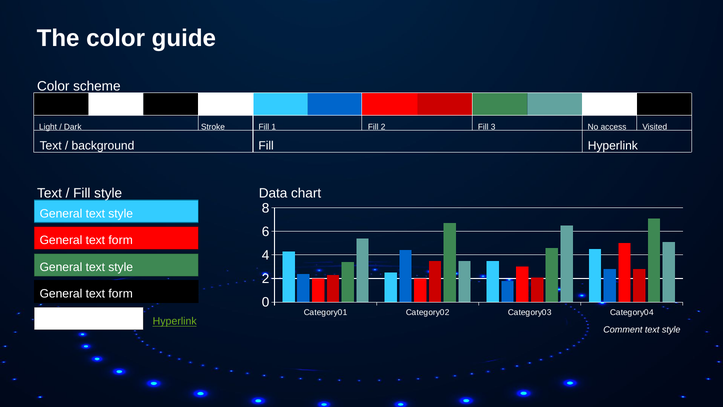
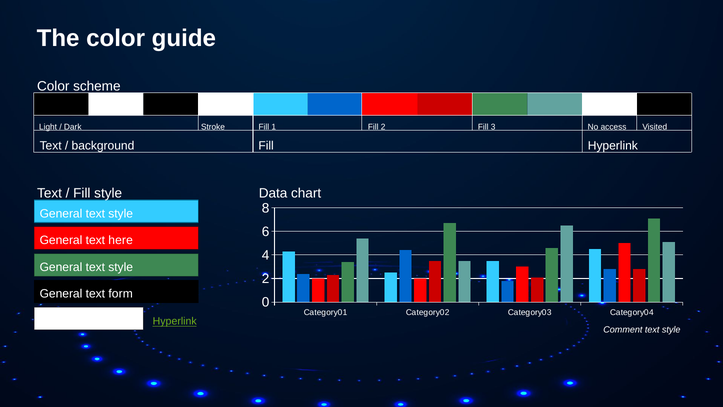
form: form -> here (121, 240)
